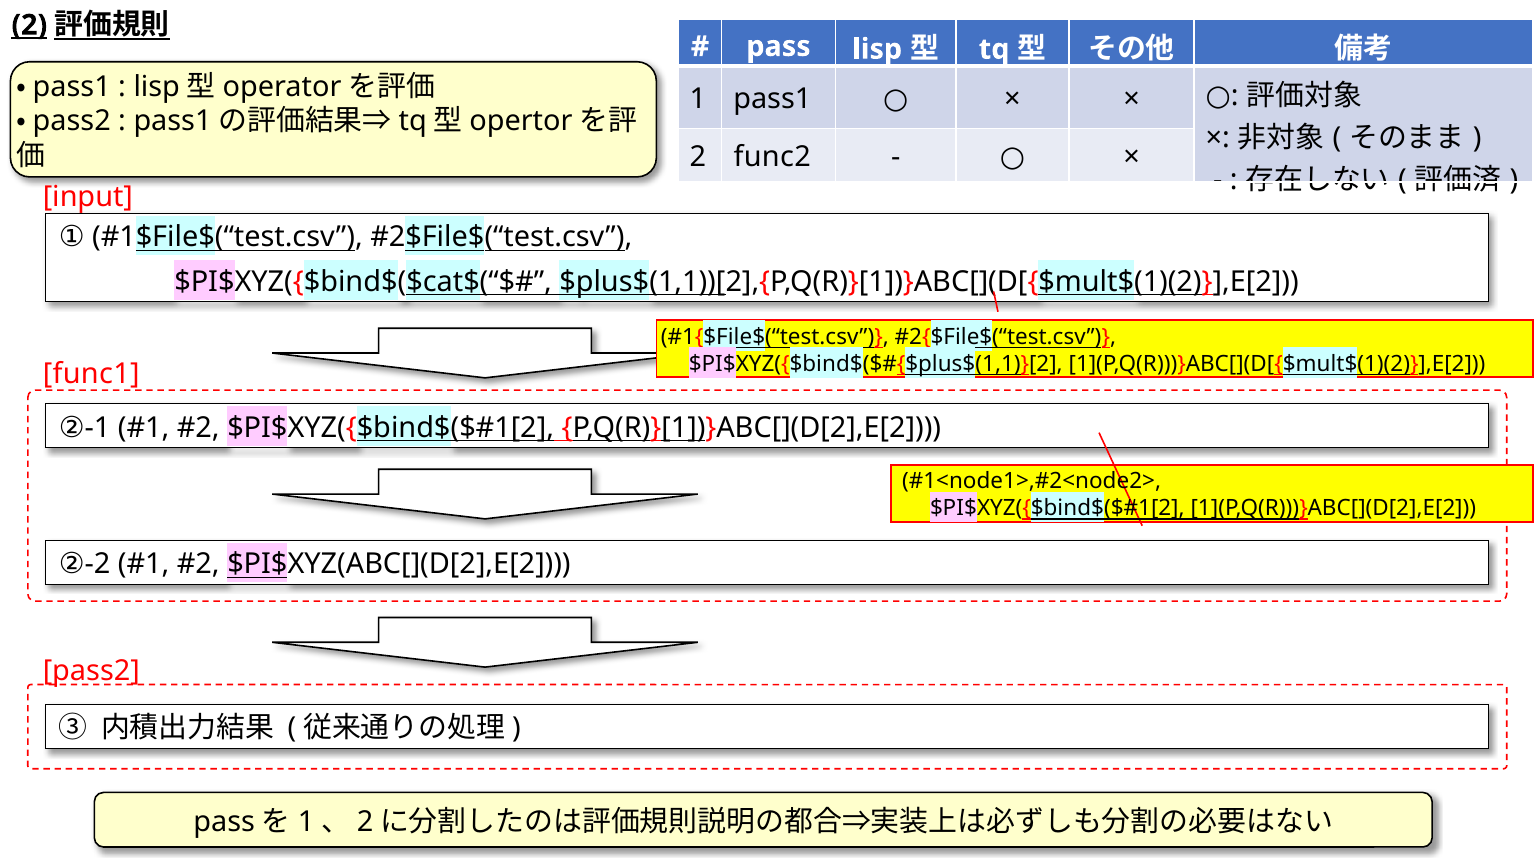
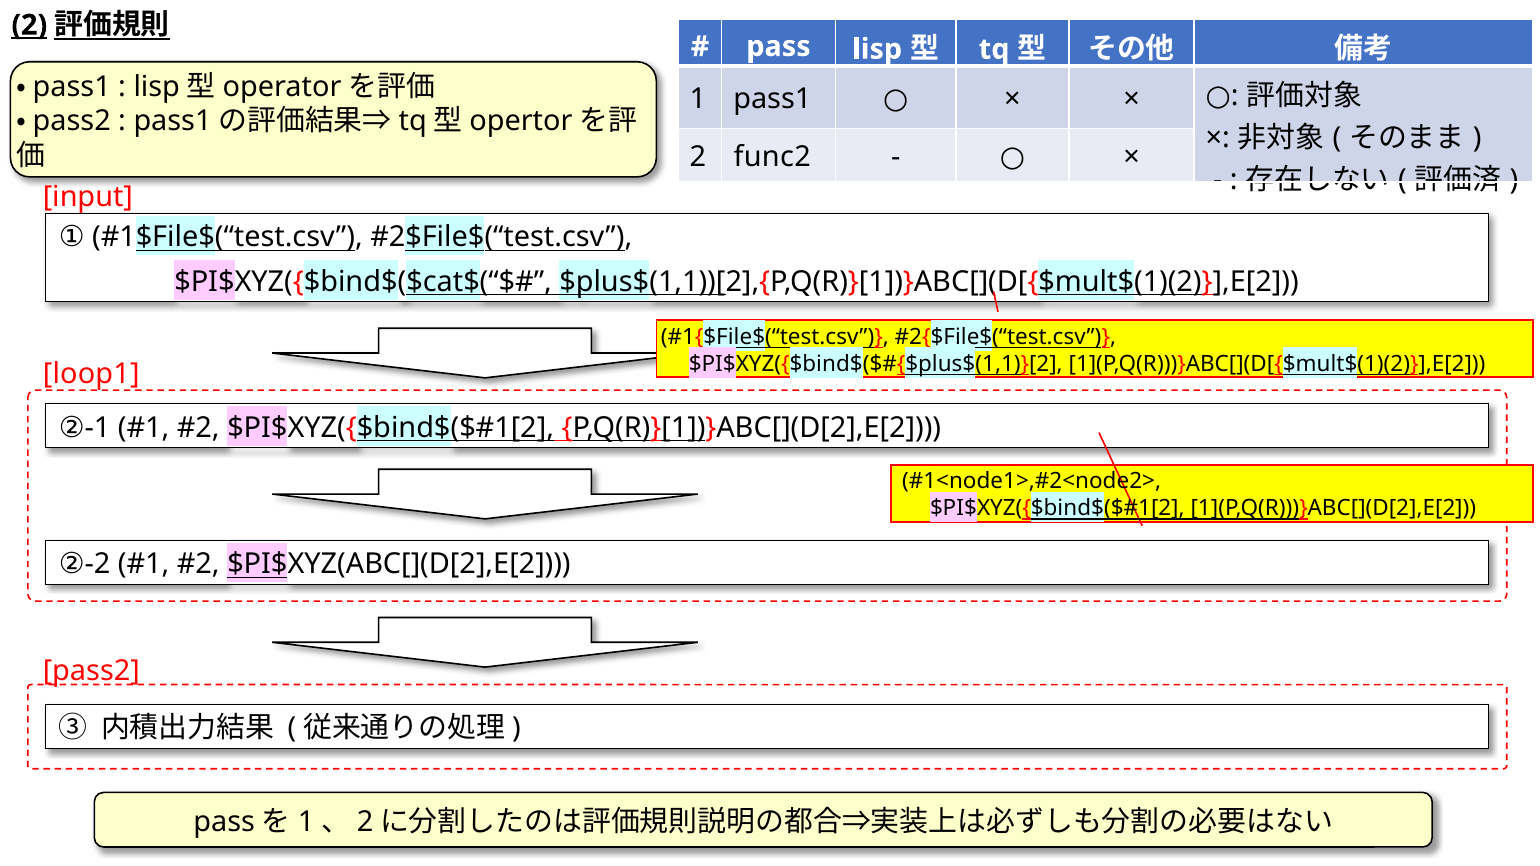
func1: func1 -> loop1 (91, 374)
